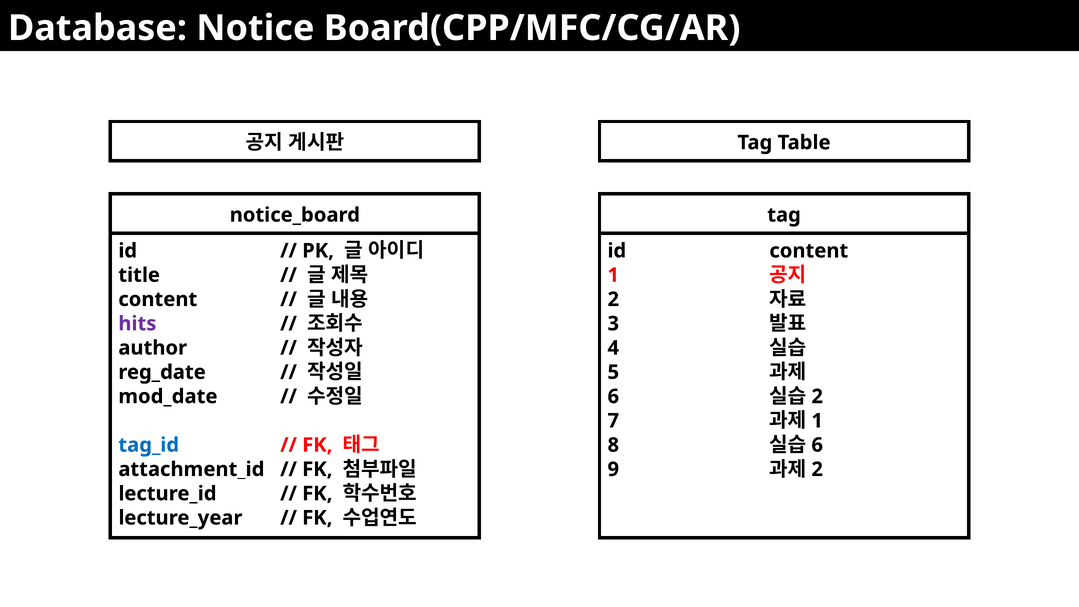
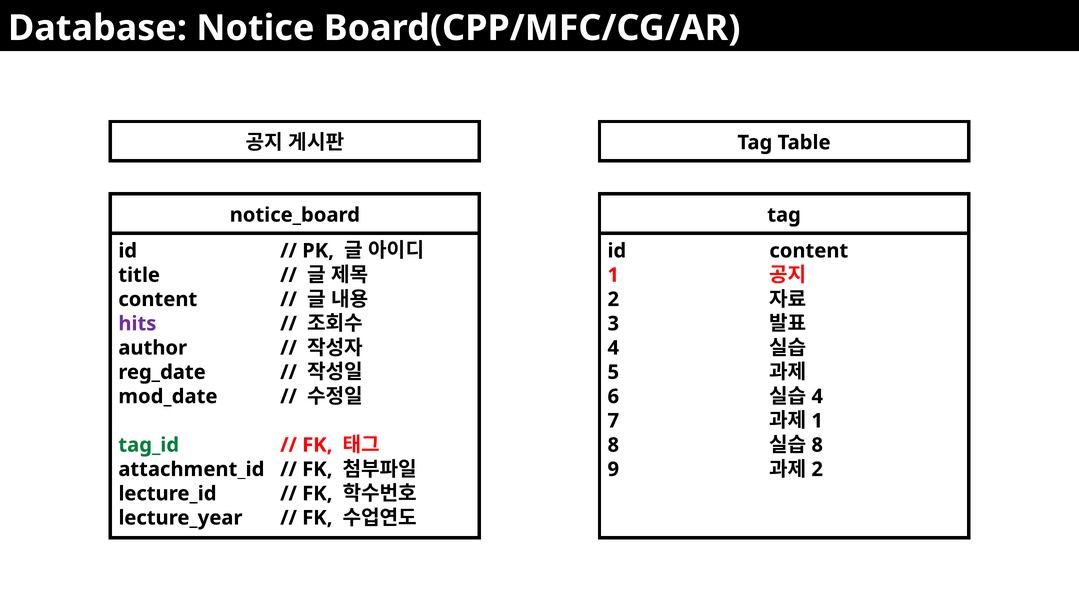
2: 2 -> 4 (817, 396)
tag_id colour: blue -> green (149, 445)
6: 6 -> 8 (817, 445)
